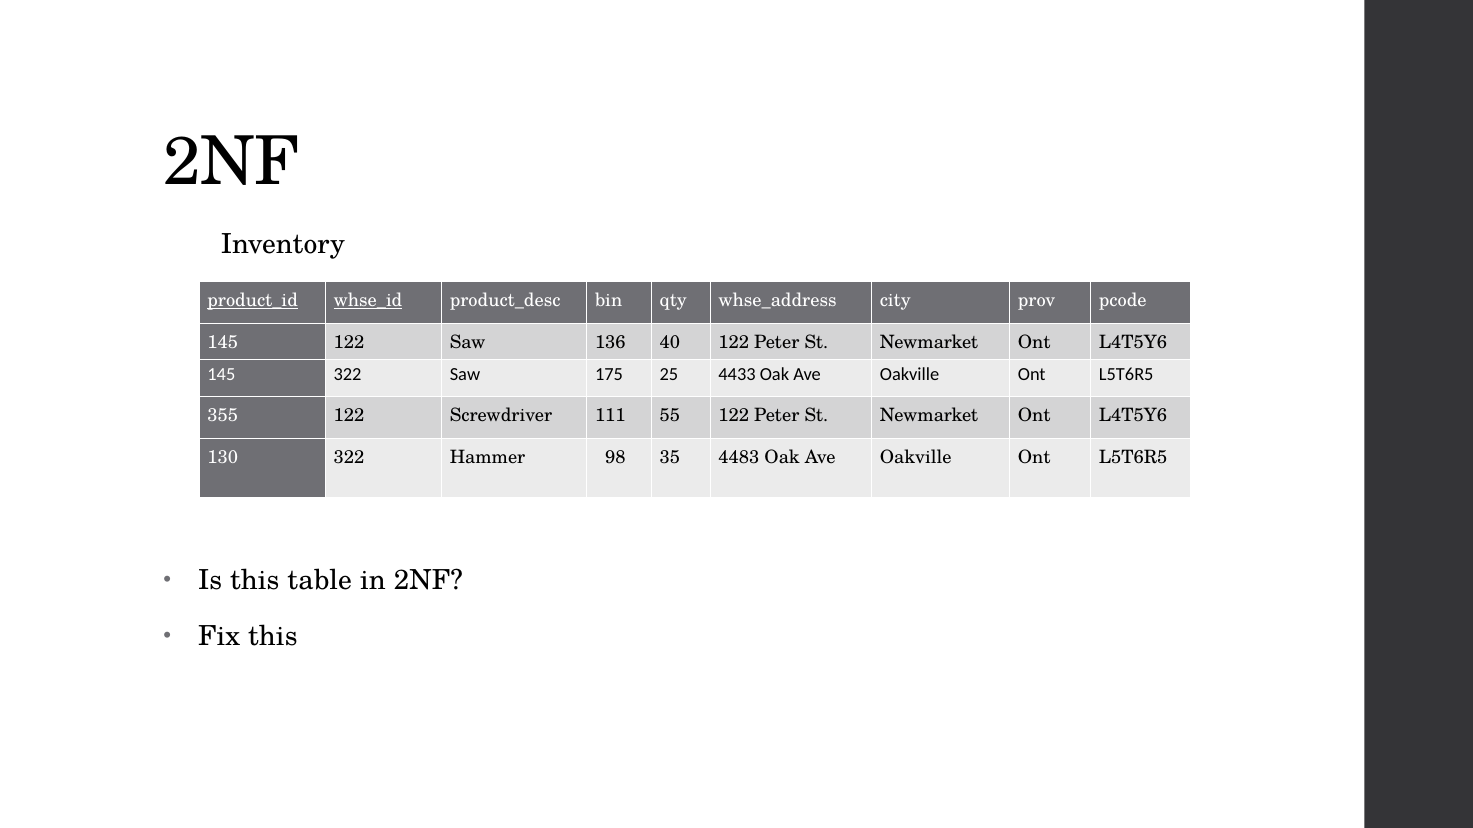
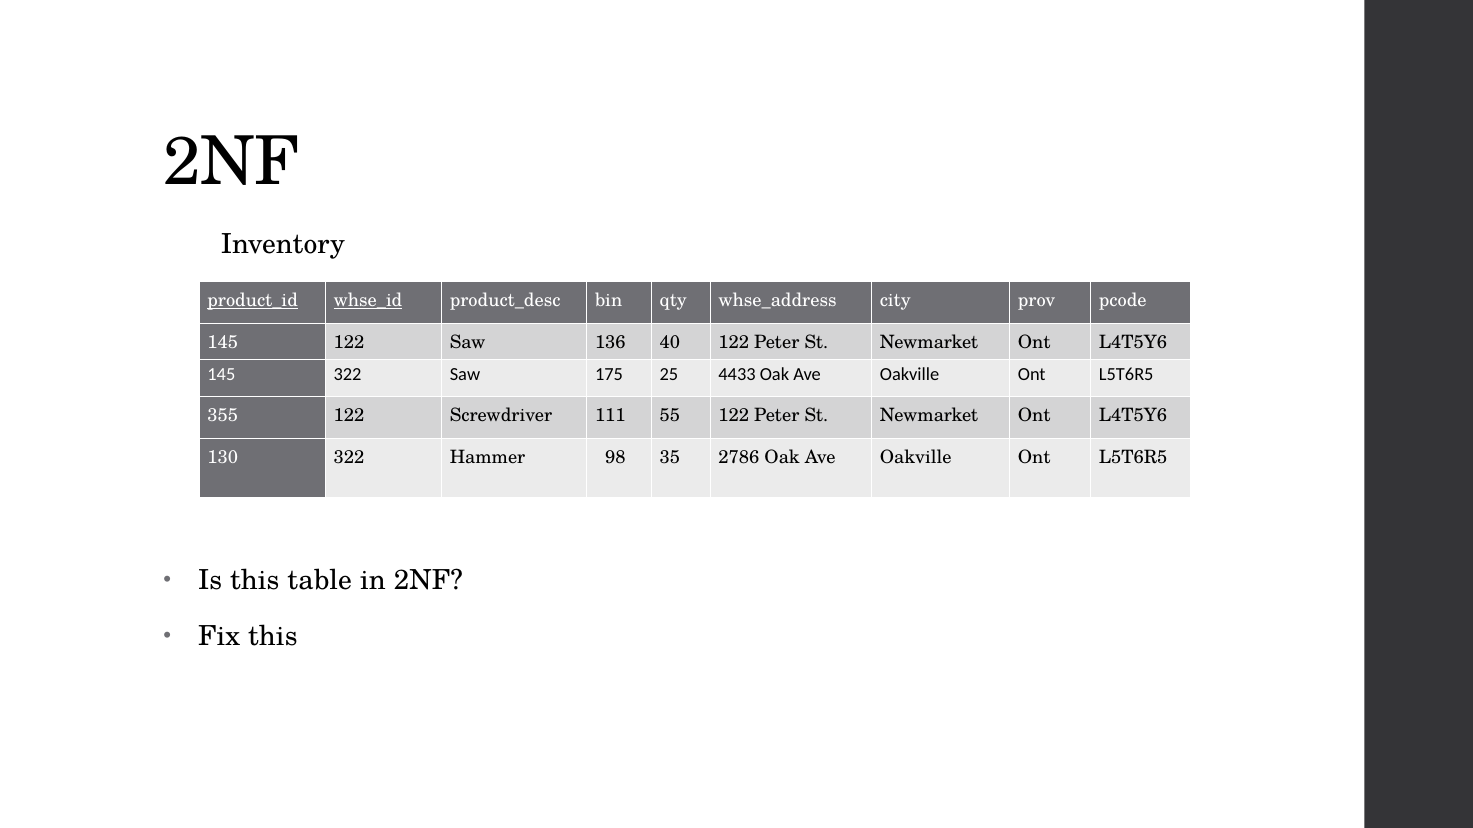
4483: 4483 -> 2786 (739, 457)
